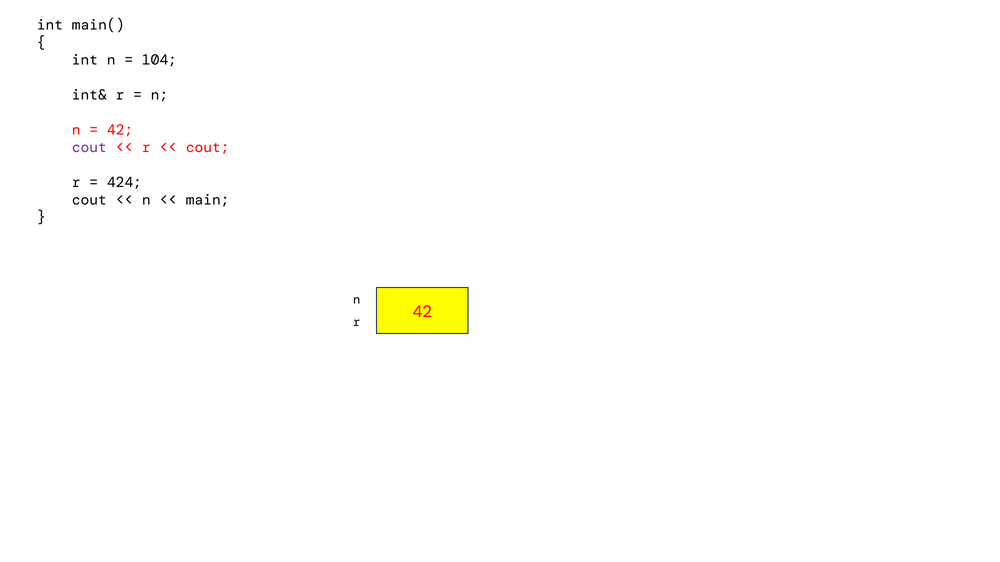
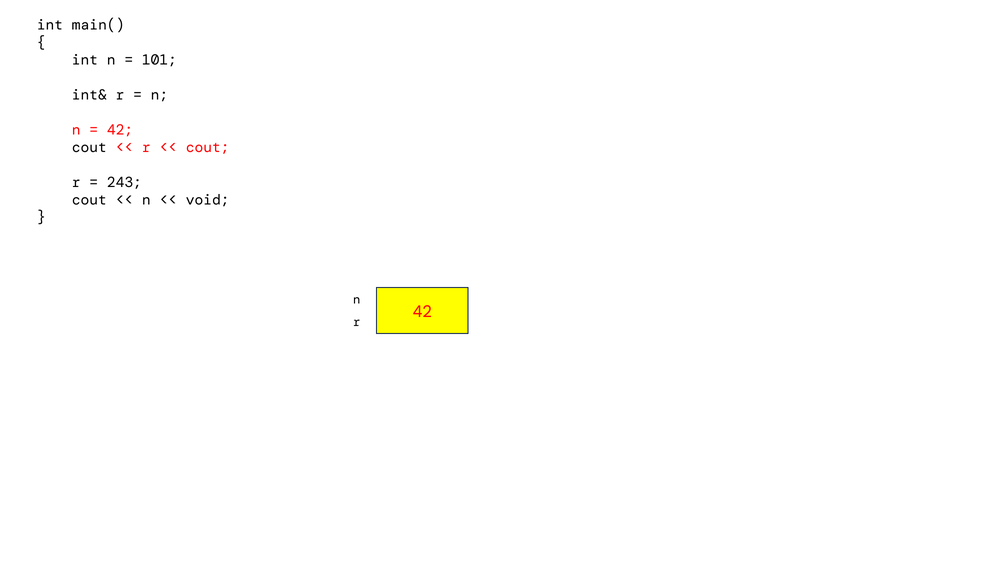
104: 104 -> 101 (159, 60)
cout colour: purple -> black (89, 147)
424: 424 -> 243 (124, 182)
main: main -> void (208, 200)
